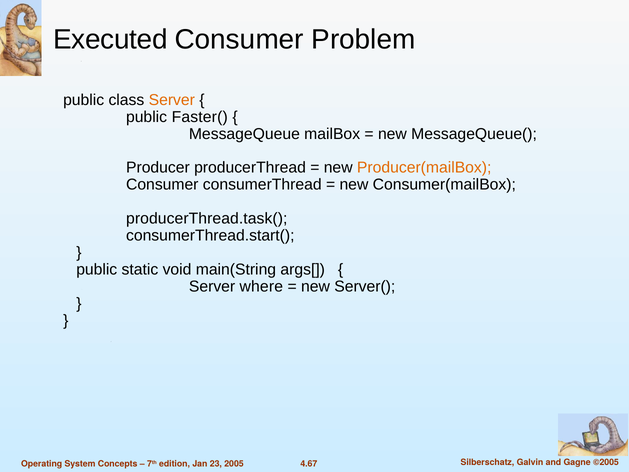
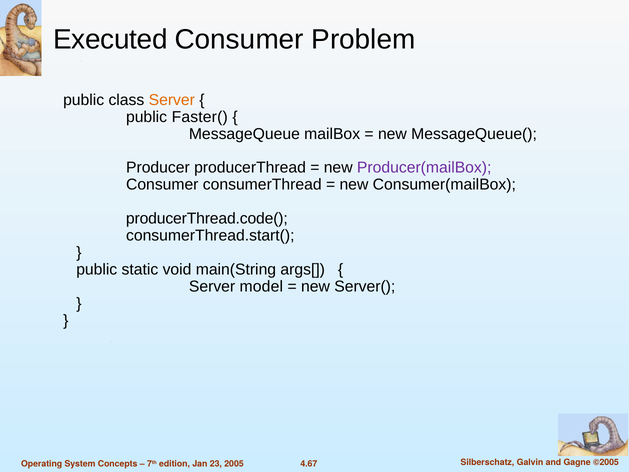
Producer(mailBox colour: orange -> purple (424, 168)
producerThread.task(: producerThread.task( -> producerThread.code( (207, 219)
where: where -> model (261, 287)
